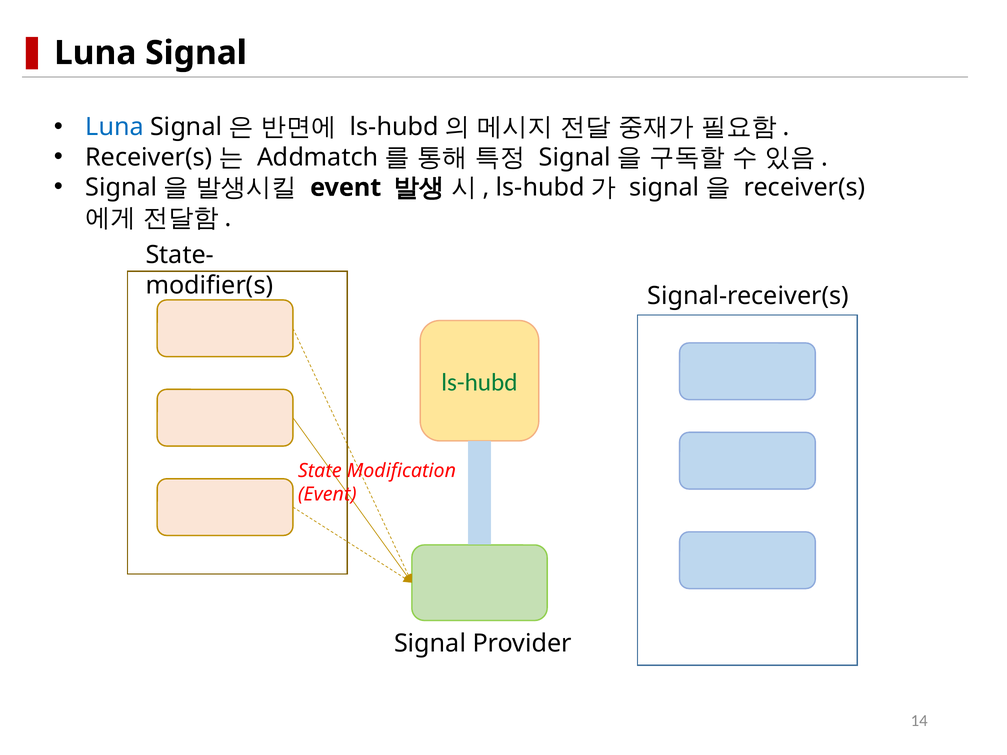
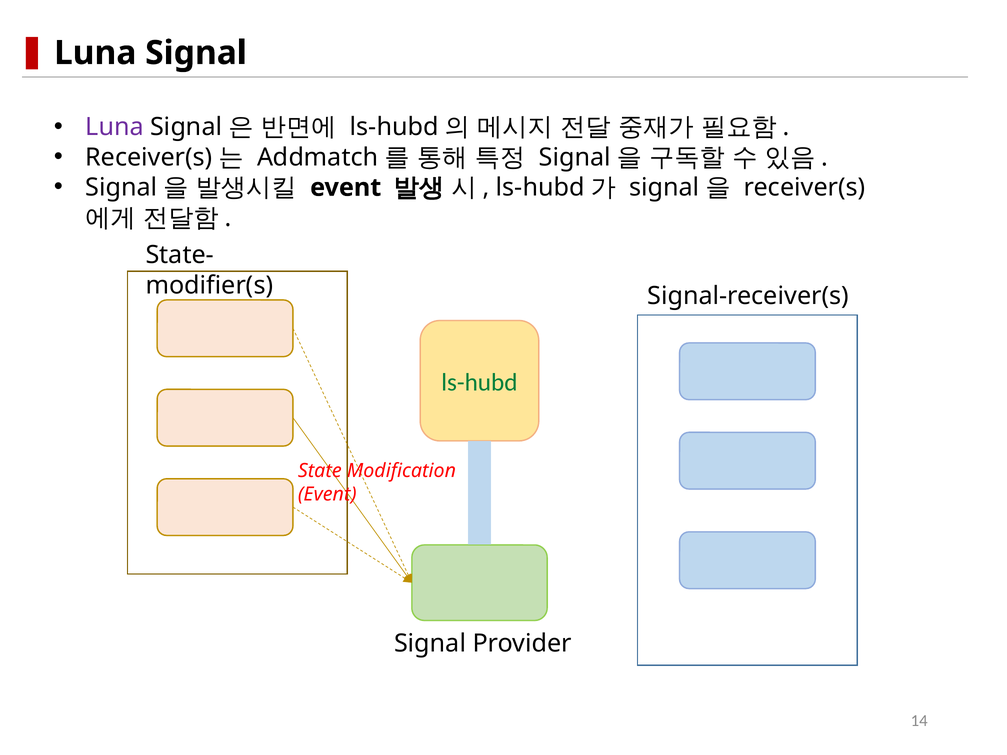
Luna colour: blue -> purple (115, 127)
